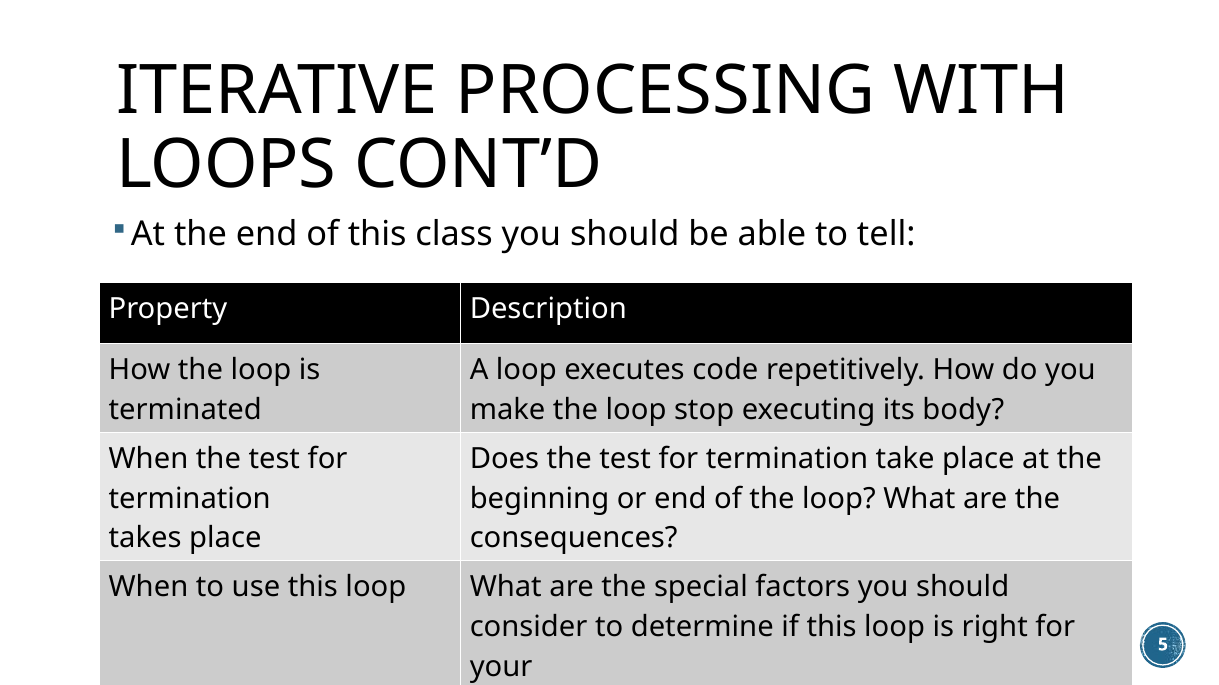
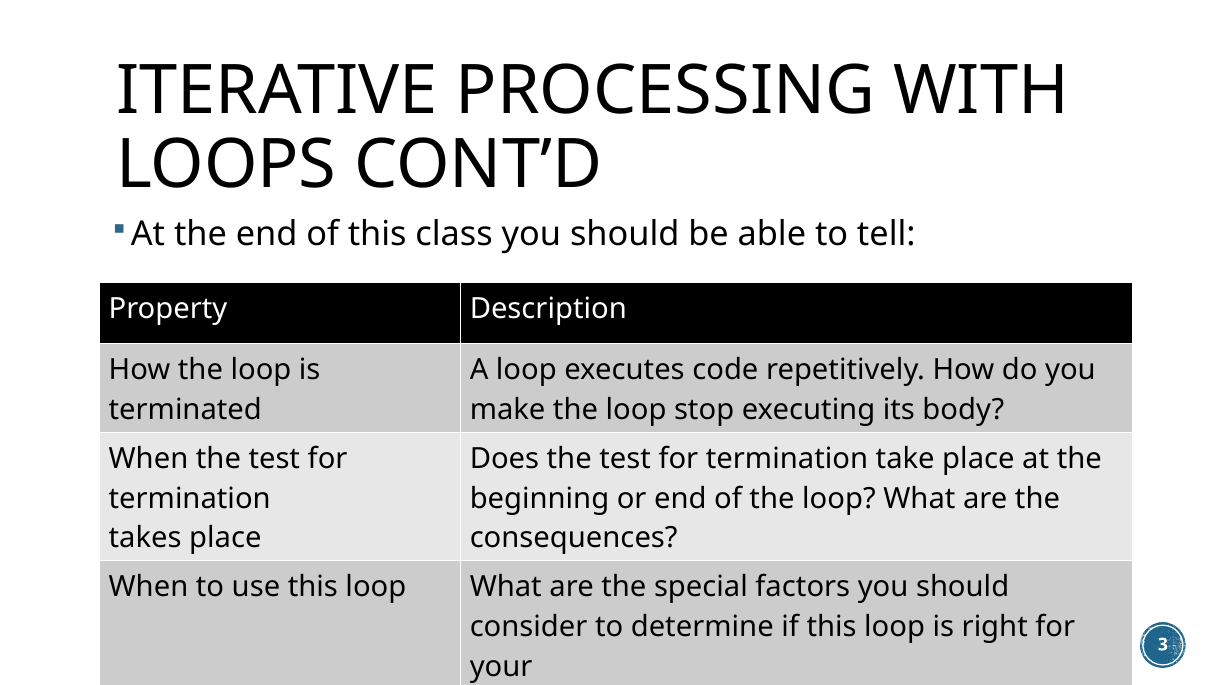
5: 5 -> 3 (1163, 645)
